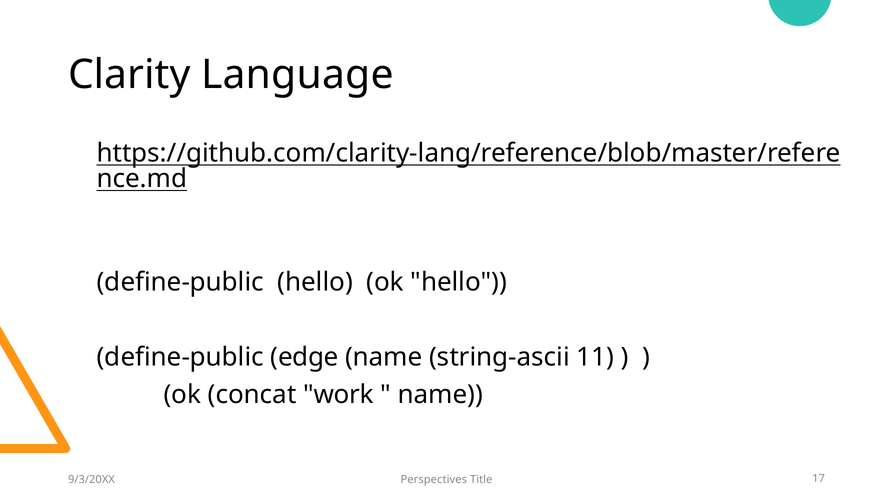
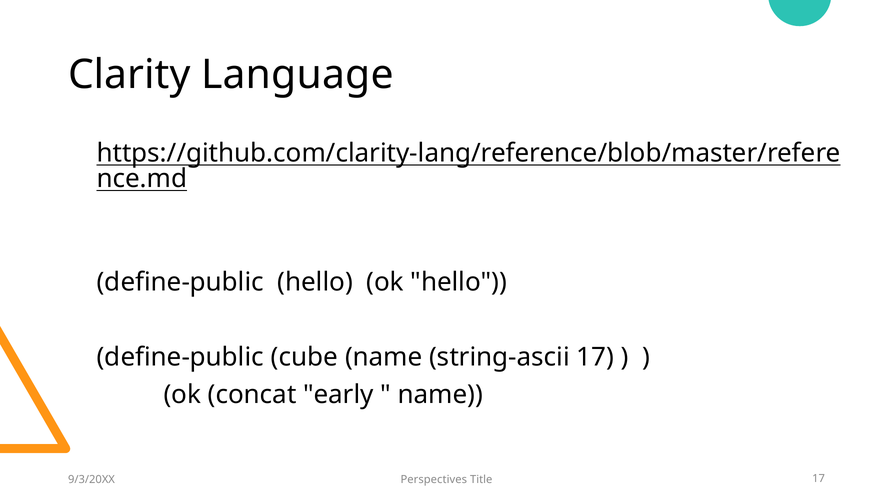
edge: edge -> cube (304, 357)
string-ascii 11: 11 -> 17 (595, 357)
work: work -> early (338, 395)
